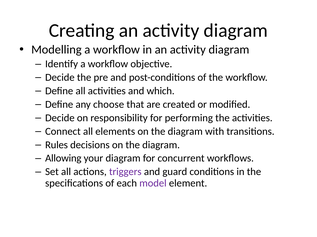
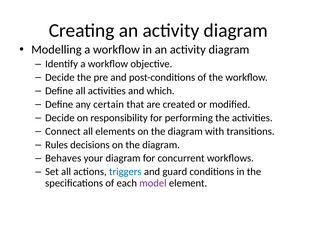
choose: choose -> certain (109, 105)
Allowing: Allowing -> Behaves (63, 159)
triggers colour: purple -> blue (125, 172)
